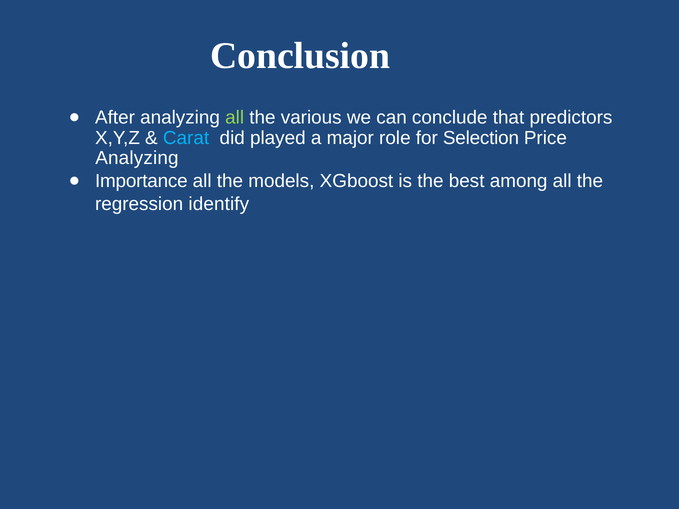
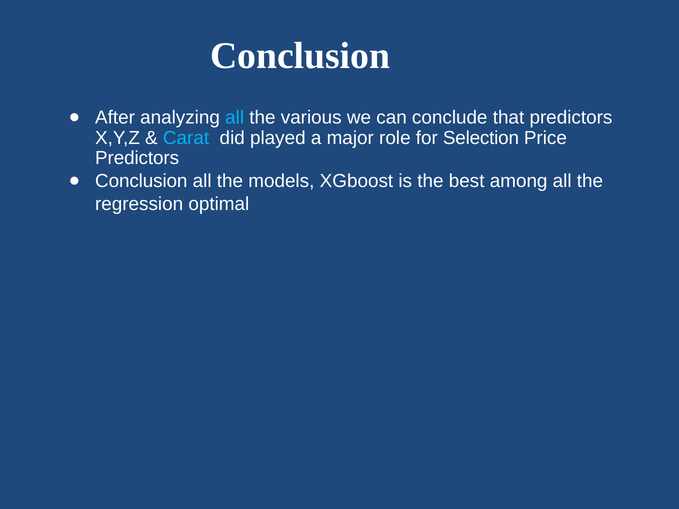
all colour: light green -> light blue (235, 118)
Analyzing: Analyzing -> Predictors (137, 158)
Importance: Importance -> Conclusion (141, 181)
identify: identify -> optimal (219, 204)
